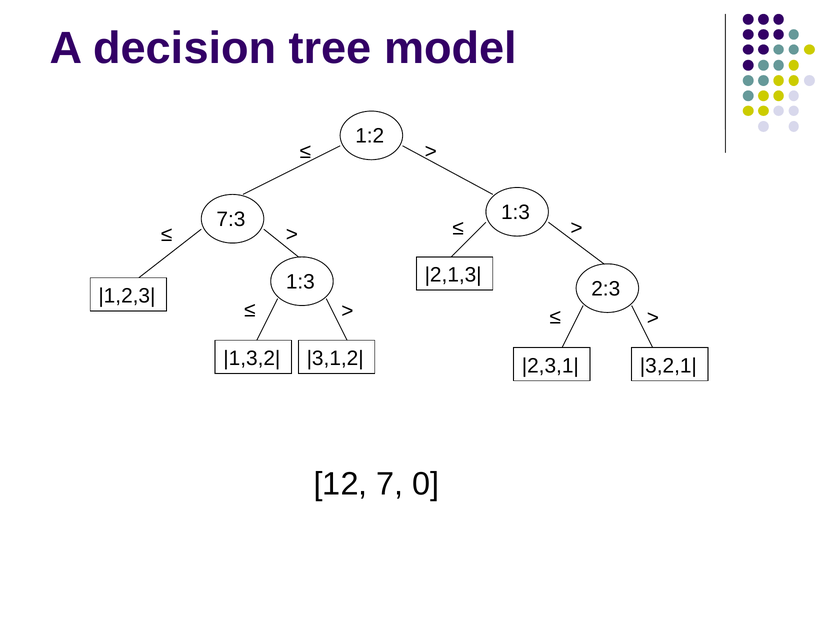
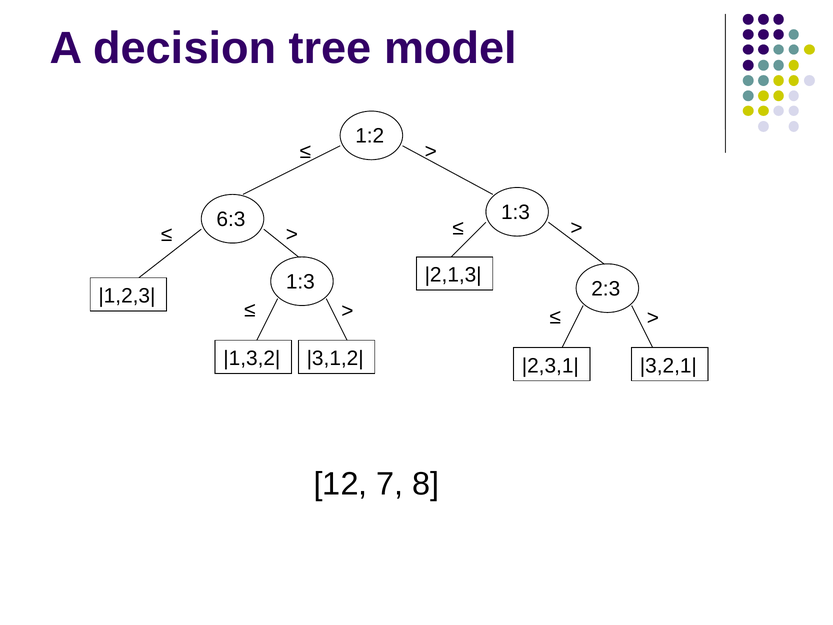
7:3: 7:3 -> 6:3 (231, 219)
0: 0 -> 8 (426, 484)
